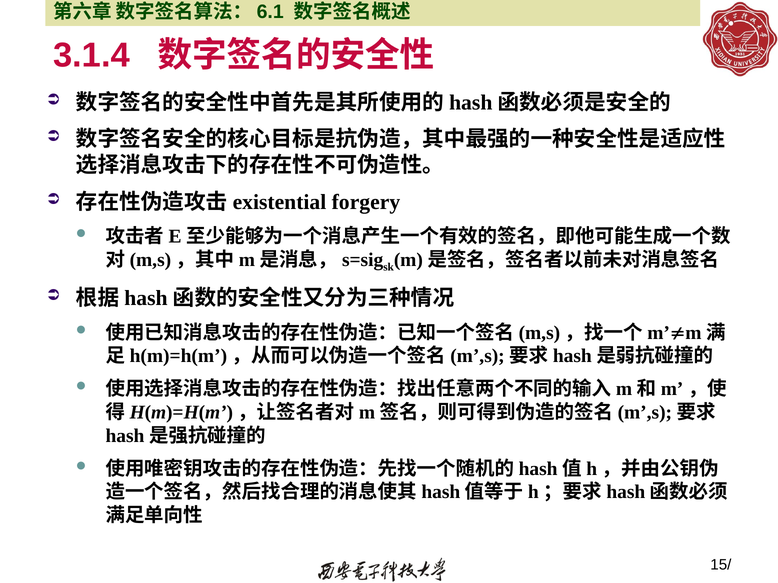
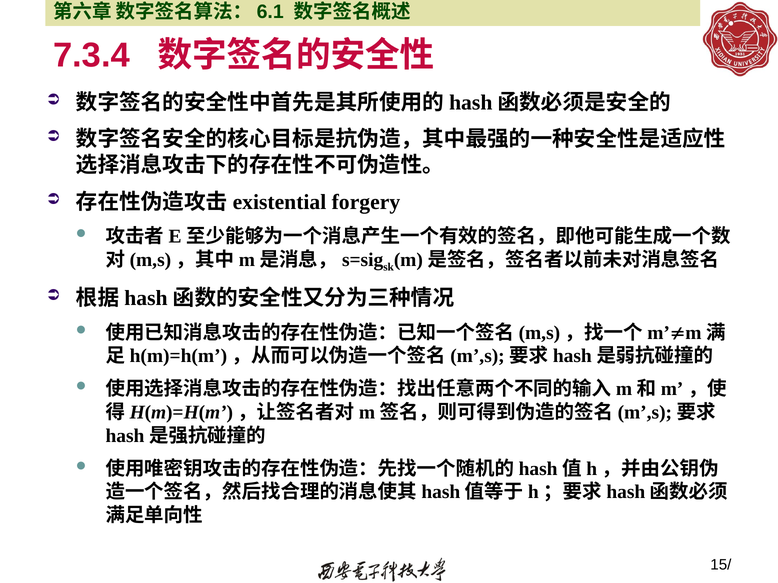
3.1.4: 3.1.4 -> 7.3.4 (92, 56)
